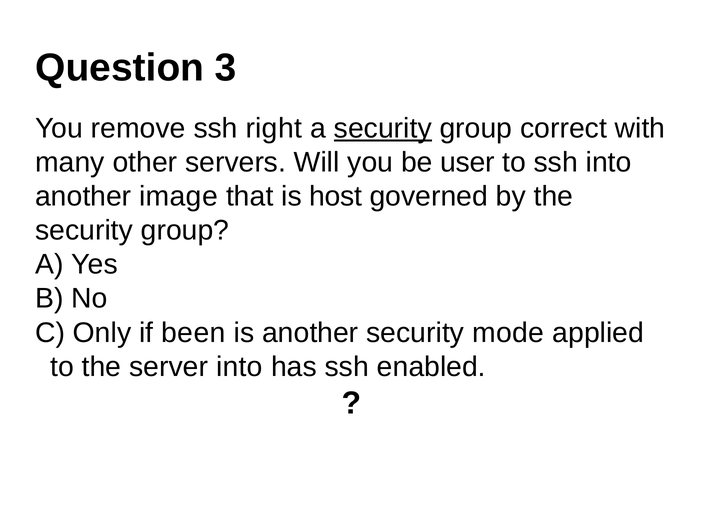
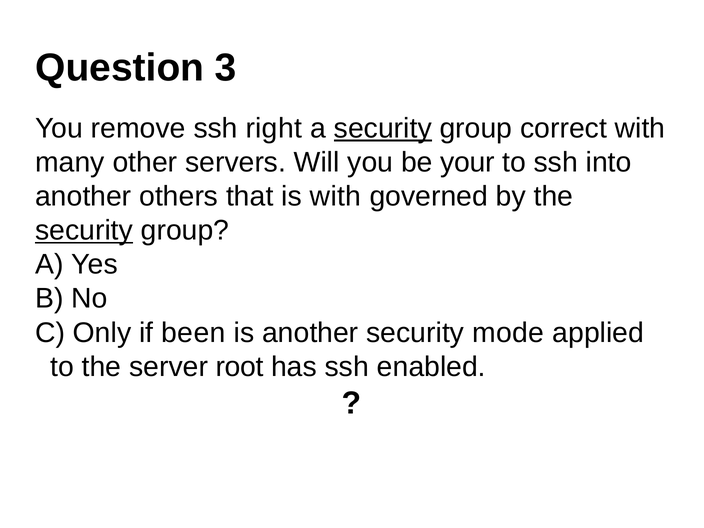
user: user -> your (468, 162)
image: image -> others (179, 196)
is host: host -> with (336, 196)
security underline: none -> present (84, 230)
server into: into -> root (240, 367)
